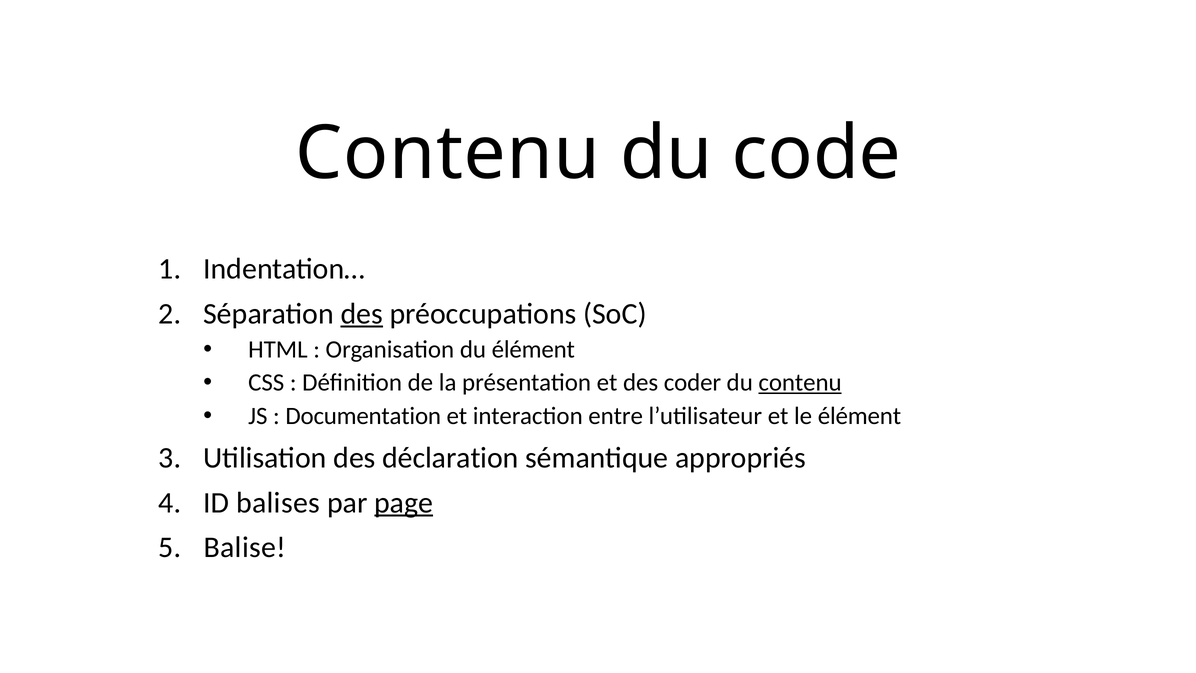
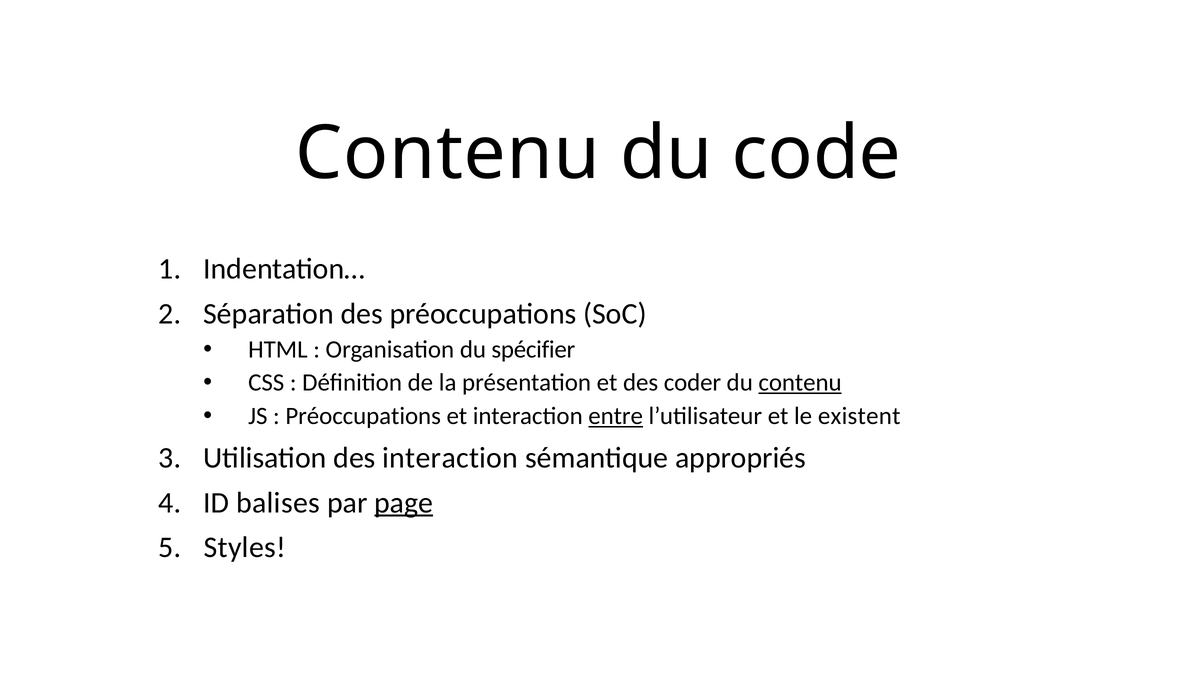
des underline: present -> none (362, 314)
du élément: élément -> spécifier (533, 349)
Documentation: Documentation -> Préoccupations (363, 416)
entre underline: none -> present (616, 416)
le élément: élément -> existent (859, 416)
des déclaration: déclaration -> interaction (450, 458)
Balise: Balise -> Styles (245, 547)
